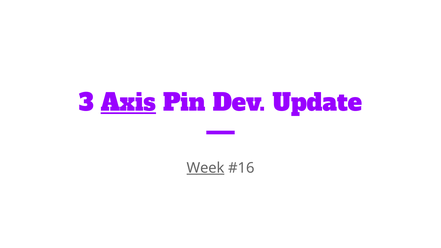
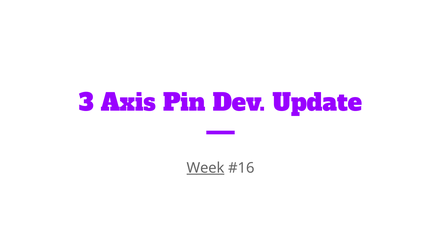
Axis underline: present -> none (128, 103)
